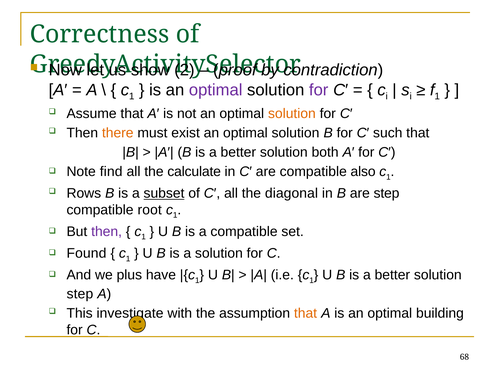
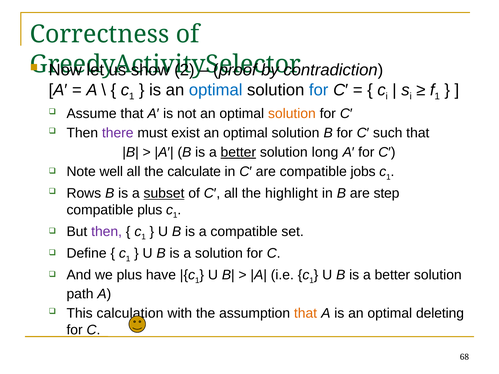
optimal colour: purple -> blue (216, 90)
for colour: purple -> blue (319, 90)
there colour: orange -> purple (118, 133)
better underline: none -> present (238, 152)
both: both -> long (325, 152)
find: find -> well (111, 172)
also: also -> jobs (363, 172)
diagonal: diagonal -> highlight (291, 193)
compatible root: root -> plus (150, 210)
Found: Found -> Define (87, 253)
step: step -> path (80, 294)
investigate: investigate -> calculation (130, 313)
building: building -> deleting (440, 313)
